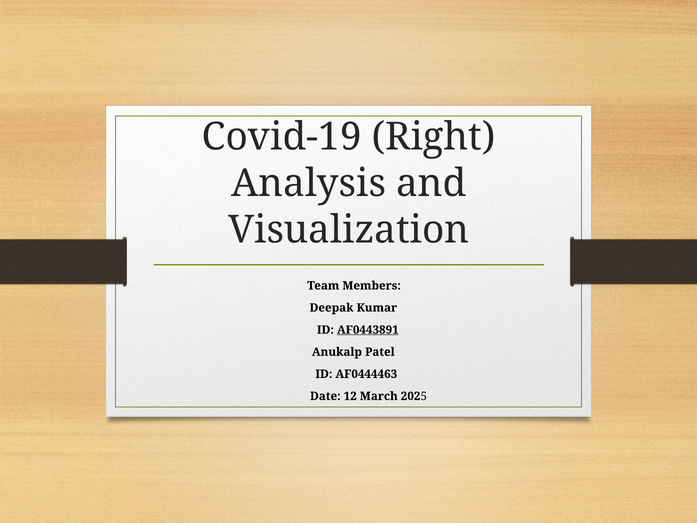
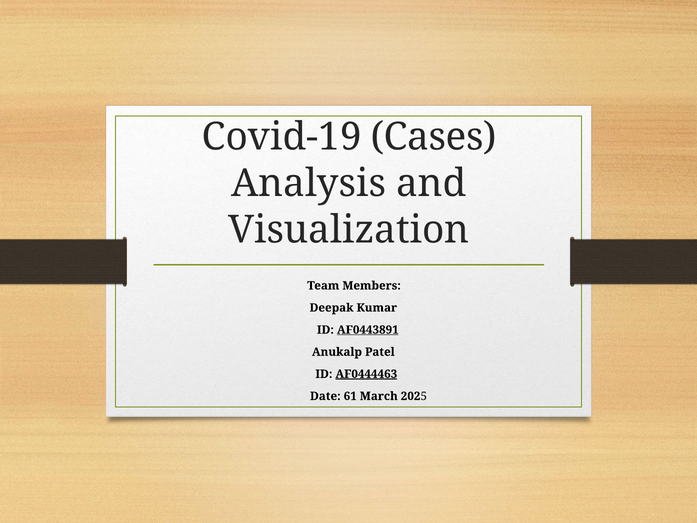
Right: Right -> Cases (434, 137)
AF0444463 underline: none -> present (366, 374)
12: 12 -> 61 (350, 396)
